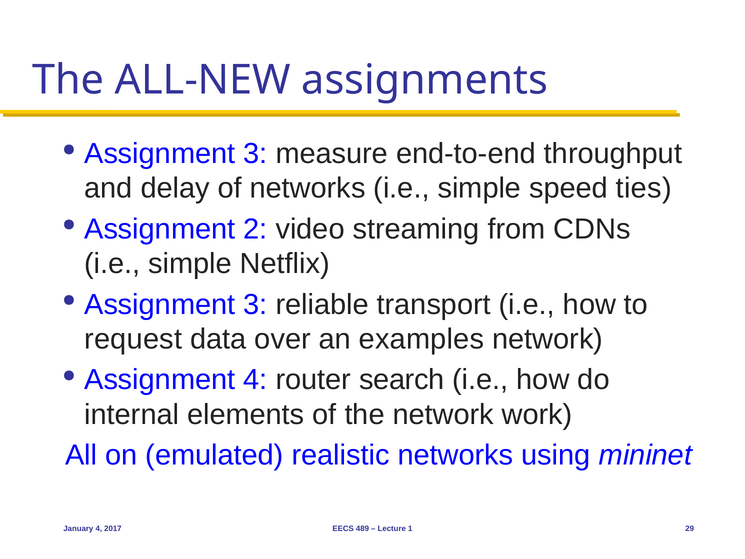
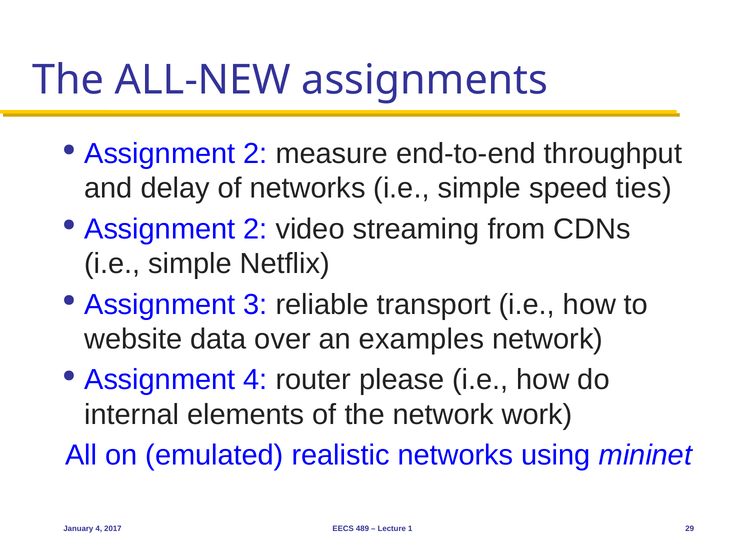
3: 3 -> 2 (255, 154)
request: request -> website (133, 339)
search: search -> please (402, 380)
